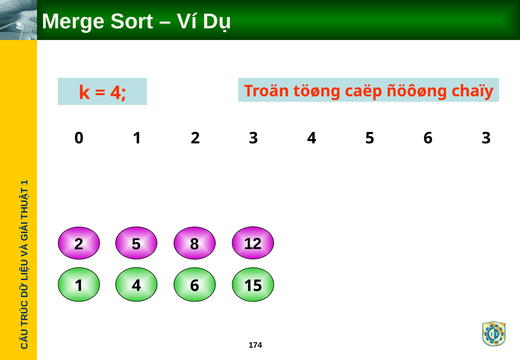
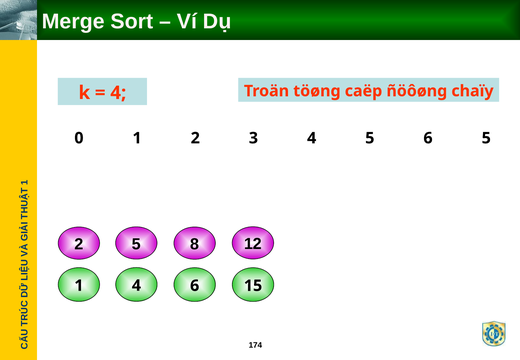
6 3: 3 -> 5 (486, 138)
